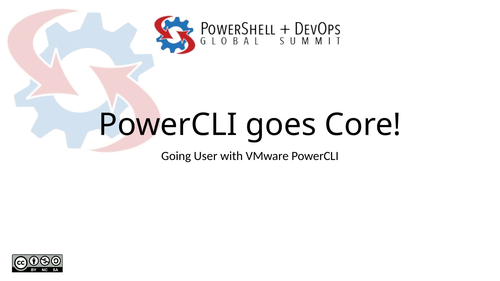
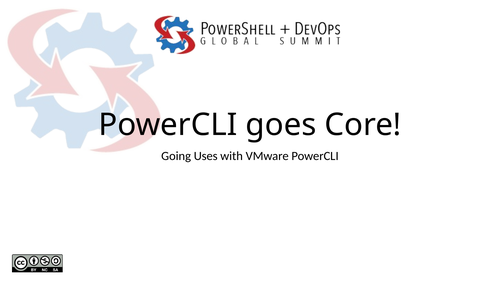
User: User -> Uses (206, 156)
